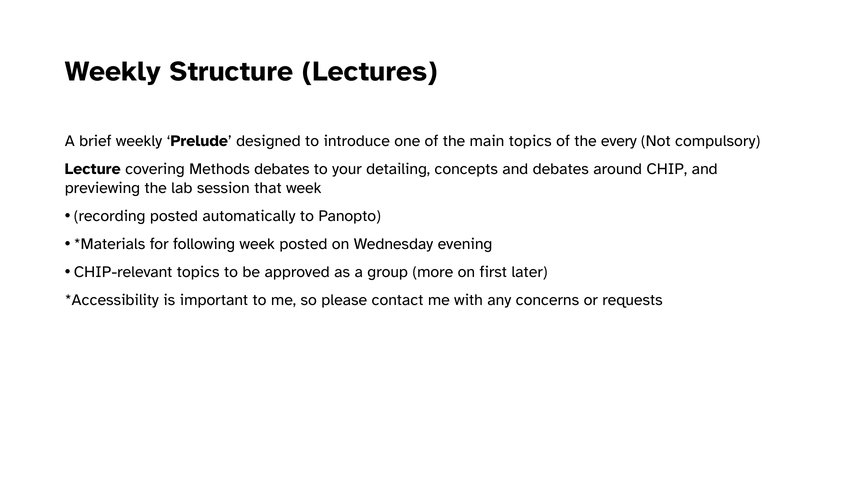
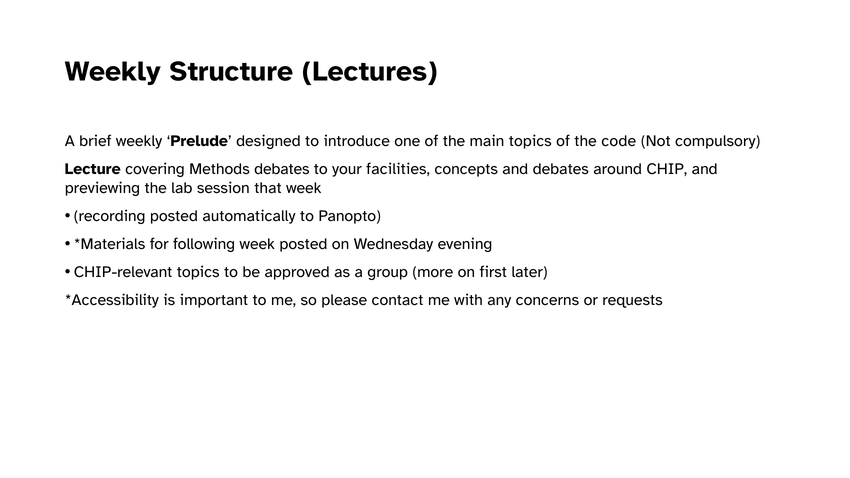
every: every -> code (619, 141)
detailing: detailing -> facilities (398, 169)
